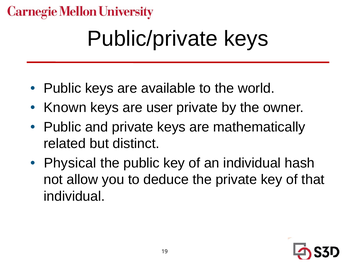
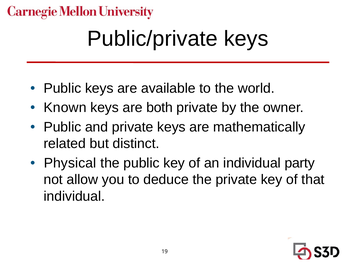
user: user -> both (160, 108)
hash: hash -> party (300, 163)
